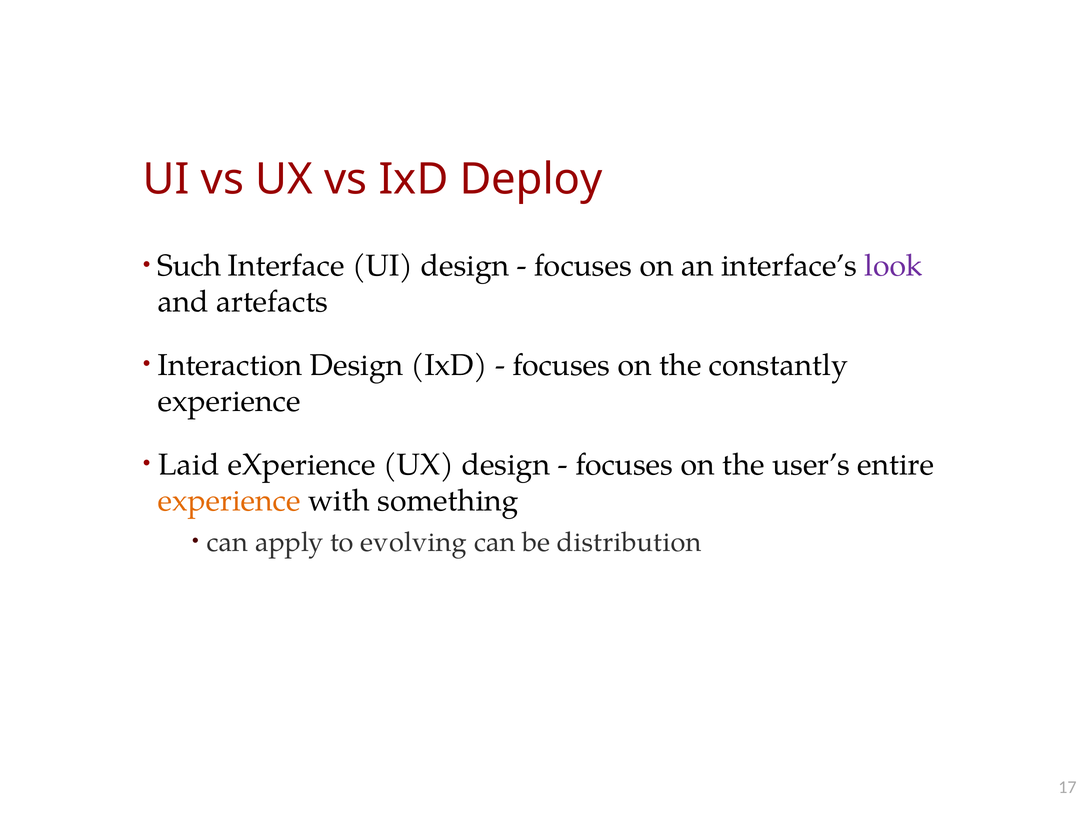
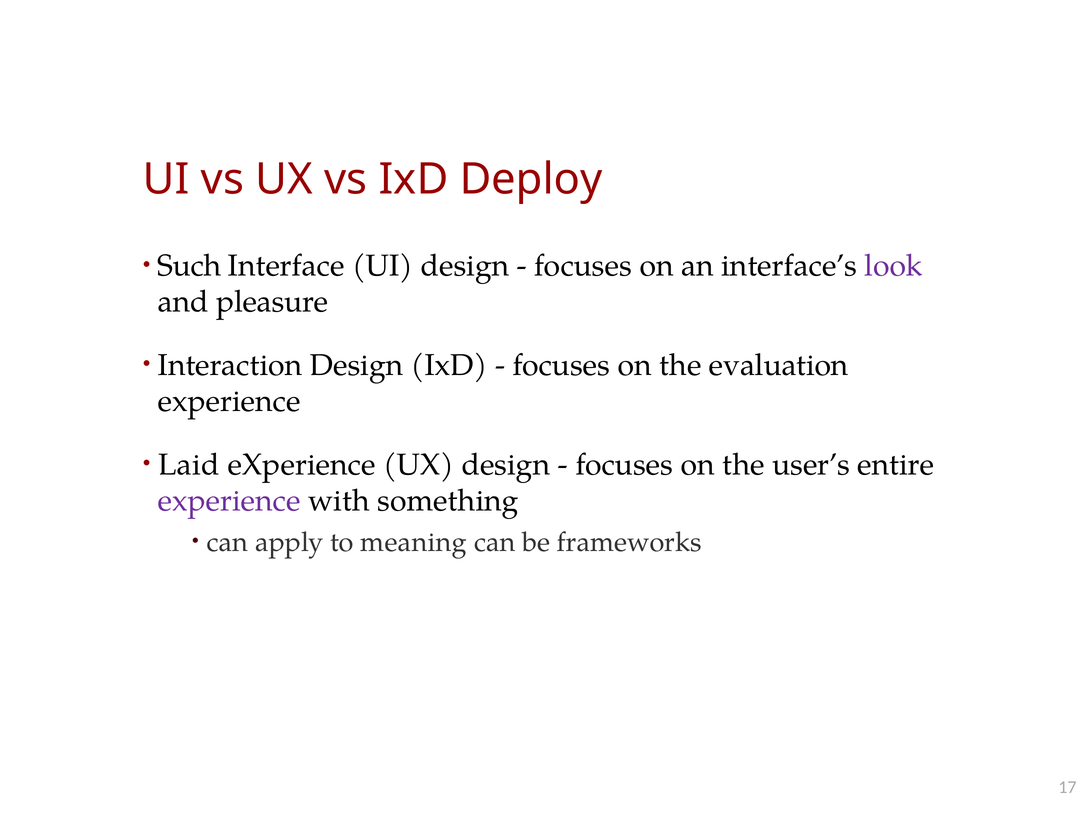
artefacts: artefacts -> pleasure (272, 302)
constantly: constantly -> evaluation (779, 365)
experience colour: orange -> purple (229, 501)
evolving: evolving -> meaning (414, 542)
distribution: distribution -> frameworks (629, 542)
